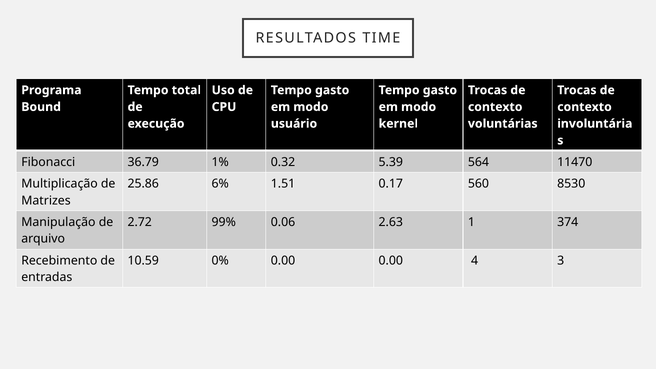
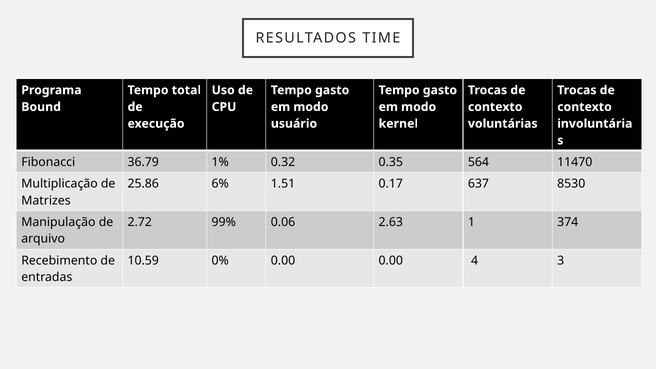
5.39: 5.39 -> 0.35 (391, 162)
560: 560 -> 637 (478, 184)
